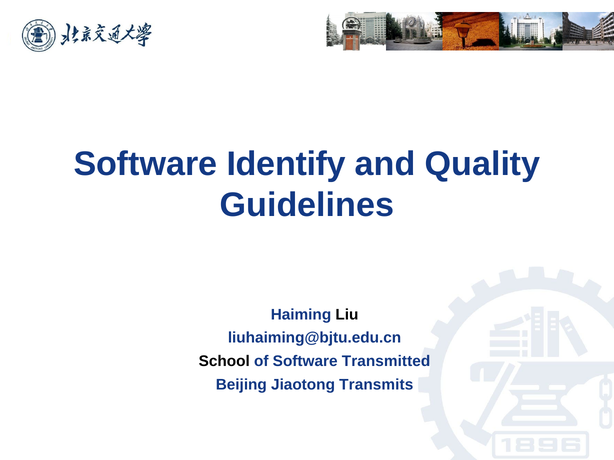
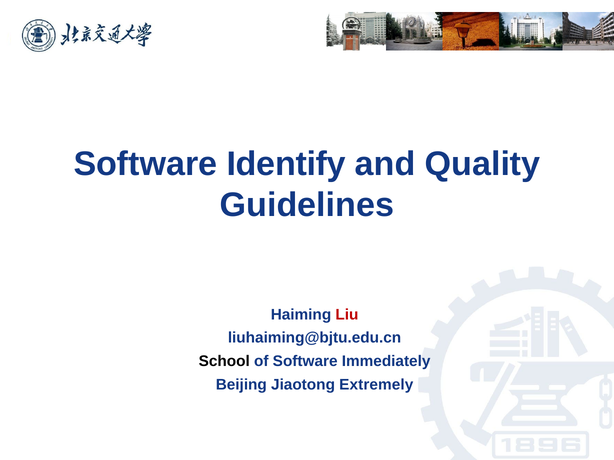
Liu colour: black -> red (347, 315)
Transmitted: Transmitted -> Immediately (386, 362)
Transmits: Transmits -> Extremely (376, 385)
